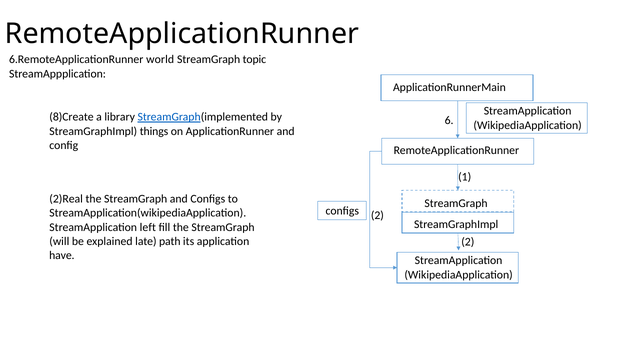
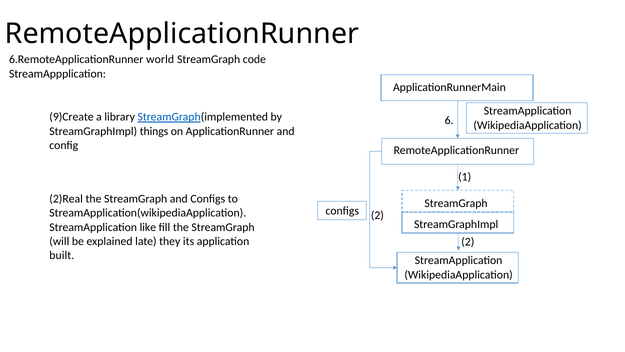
topic: topic -> code (254, 60)
8)Create: 8)Create -> 9)Create (71, 117)
left: left -> like (148, 227)
path: path -> they (170, 241)
have: have -> built (62, 255)
